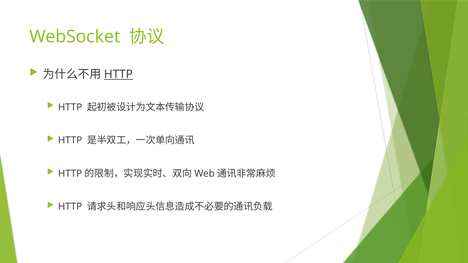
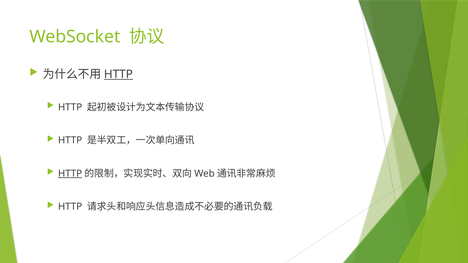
HTTP underline: none -> present (70, 174)
